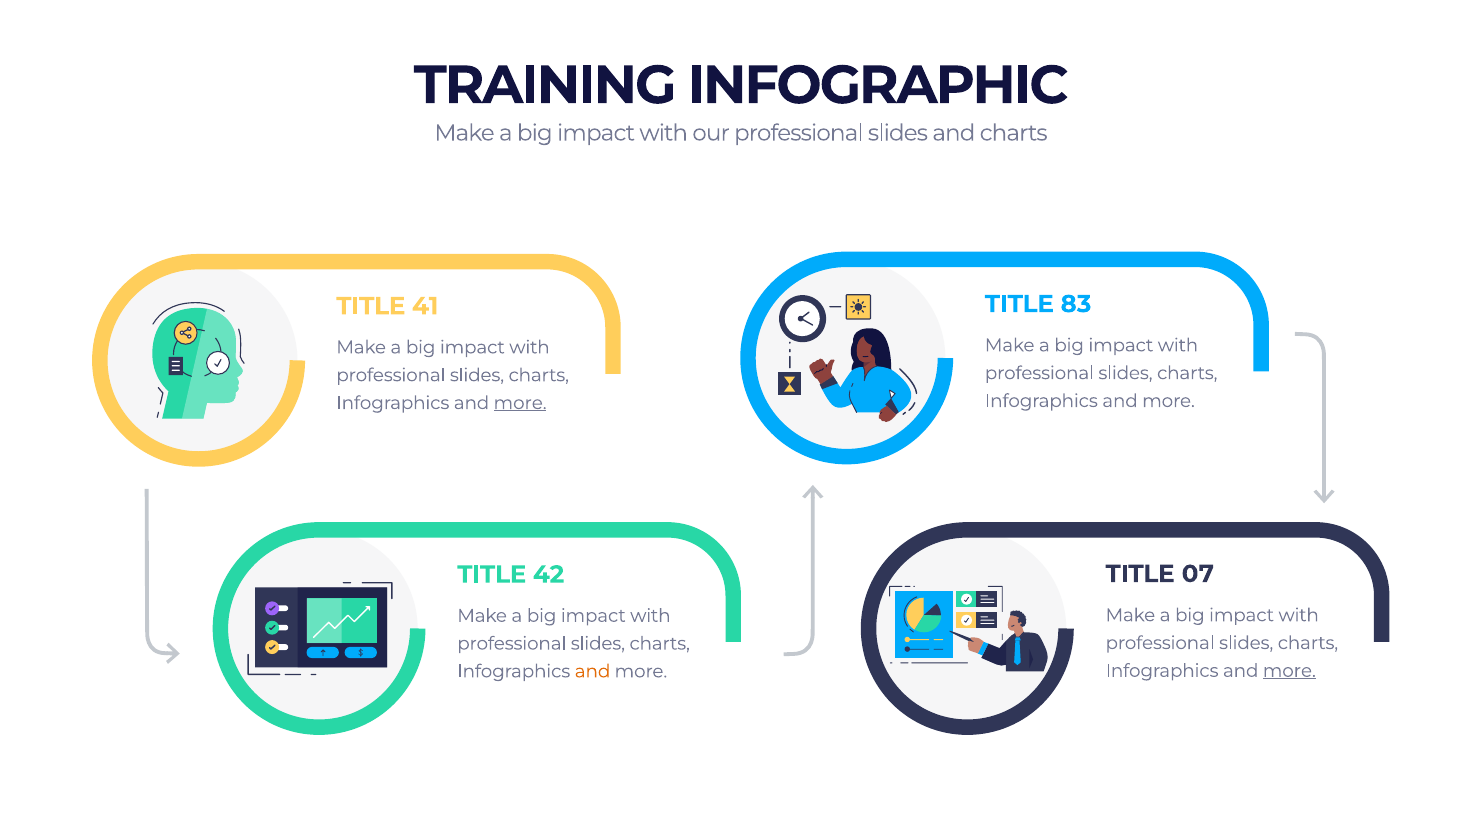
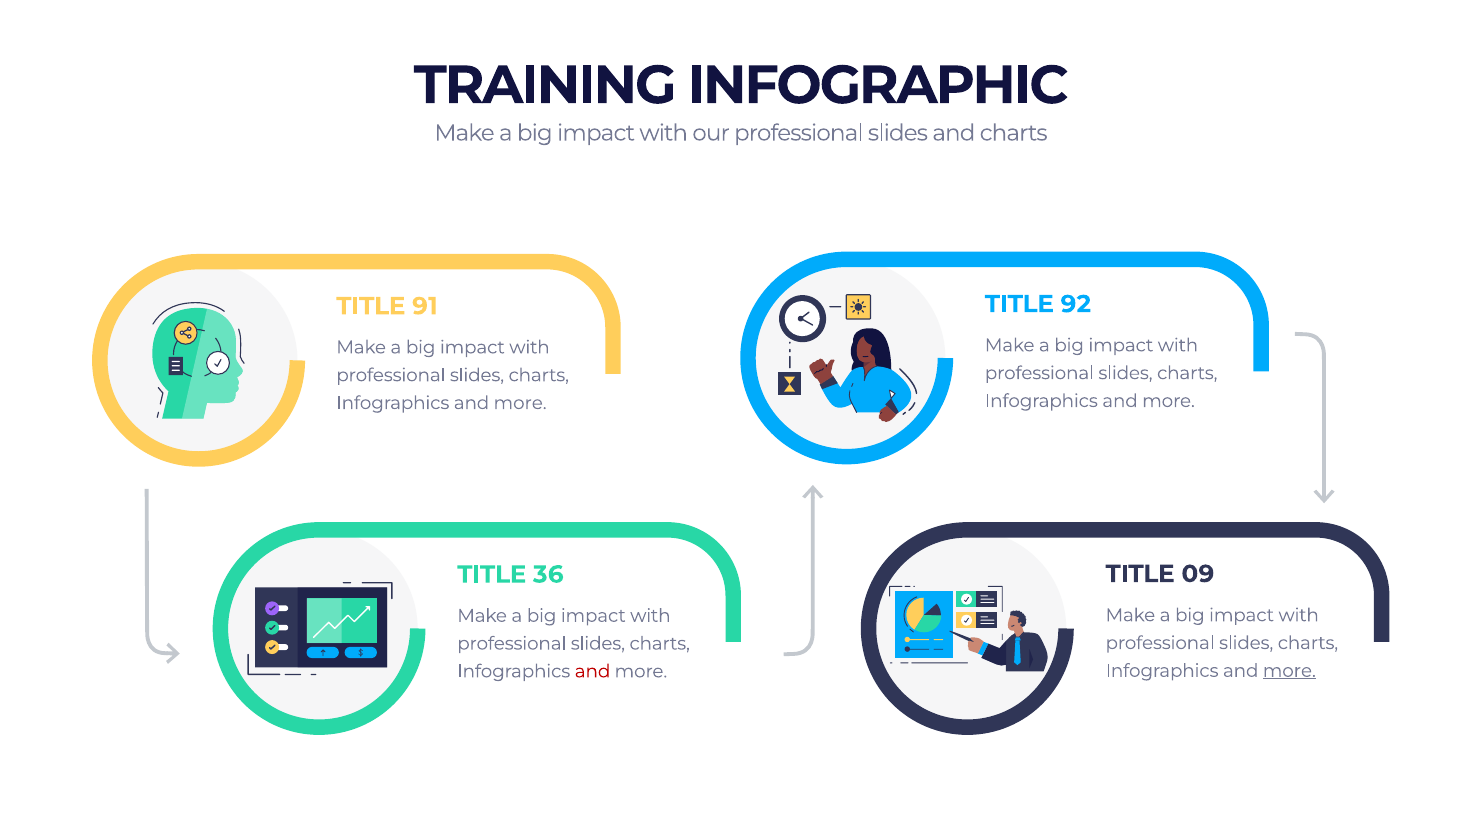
83: 83 -> 92 (1076, 304)
41: 41 -> 91 (425, 306)
more underline: present -> none (520, 403)
07: 07 -> 09 (1198, 574)
42: 42 -> 36 (548, 574)
and colour: orange -> red (593, 671)
